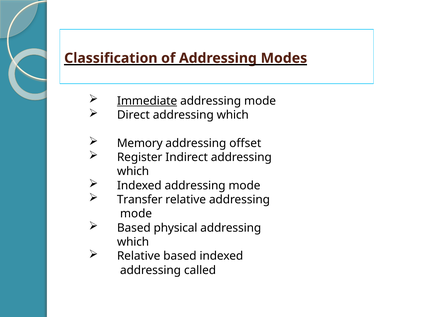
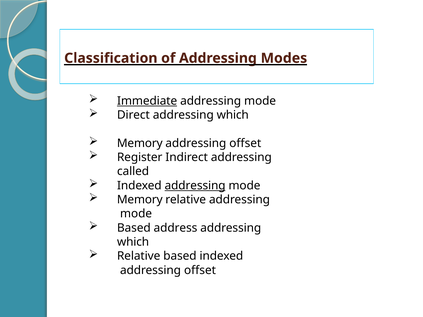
which: which -> called (133, 172)
addressing underline: none -> present (195, 186)
Transfer: Transfer -> Memory (140, 200)
physical: physical -> address (175, 228)
called: called -> offset (200, 270)
